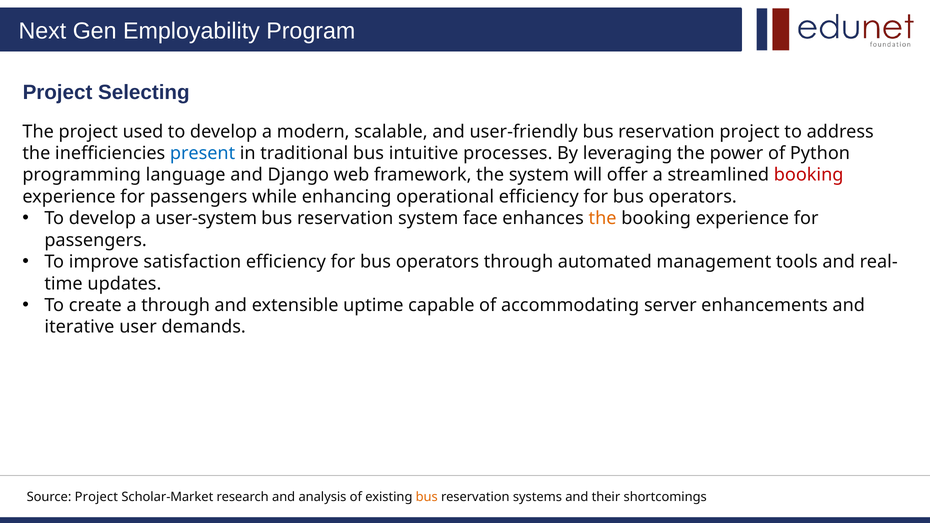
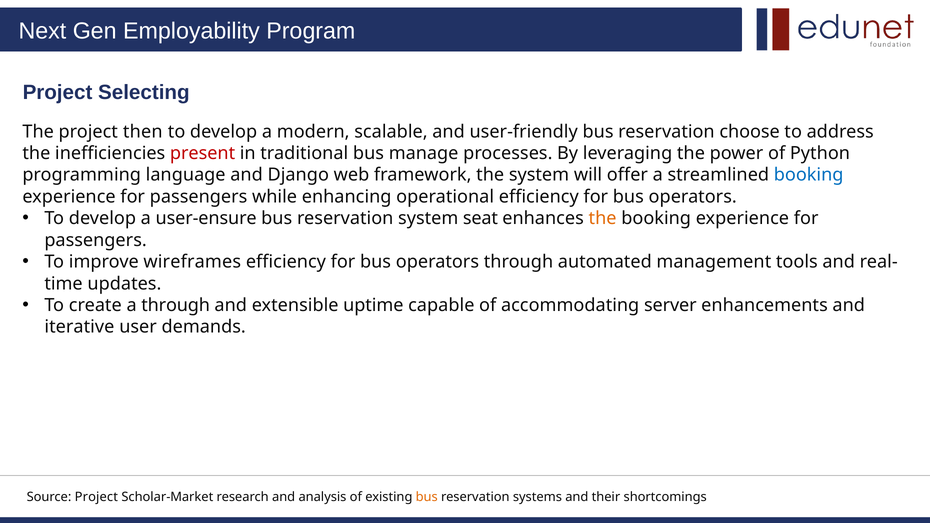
used: used -> then (143, 132)
reservation project: project -> choose (750, 132)
present colour: blue -> red (203, 153)
intuitive: intuitive -> manage (424, 153)
booking colour: red -> blue (809, 175)
user-system: user-system -> user-ensure (206, 218)
face: face -> seat (480, 218)
satisfaction: satisfaction -> wireframes (192, 262)
